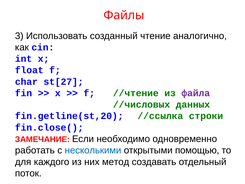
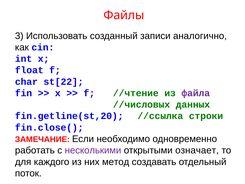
чтение: чтение -> записи (155, 36)
st[27: st[27 -> st[22 (64, 82)
несколькими colour: blue -> purple (93, 150)
помощью: помощью -> означает (197, 150)
